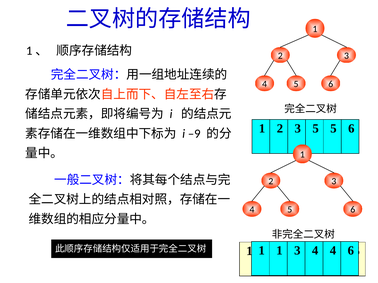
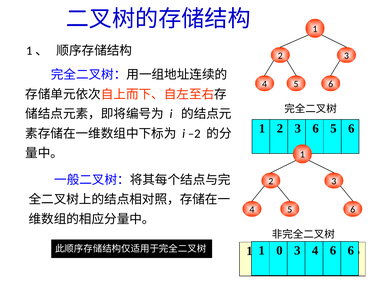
2 3 5: 5 -> 6 (316, 129)
–9: –9 -> –2 (194, 134)
1 1: 1 -> 0 (279, 251)
4 4: 4 -> 6 (333, 251)
